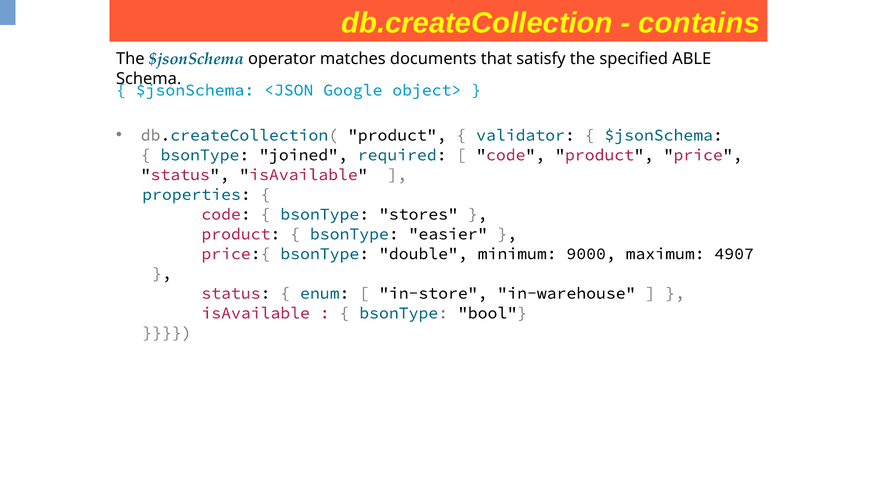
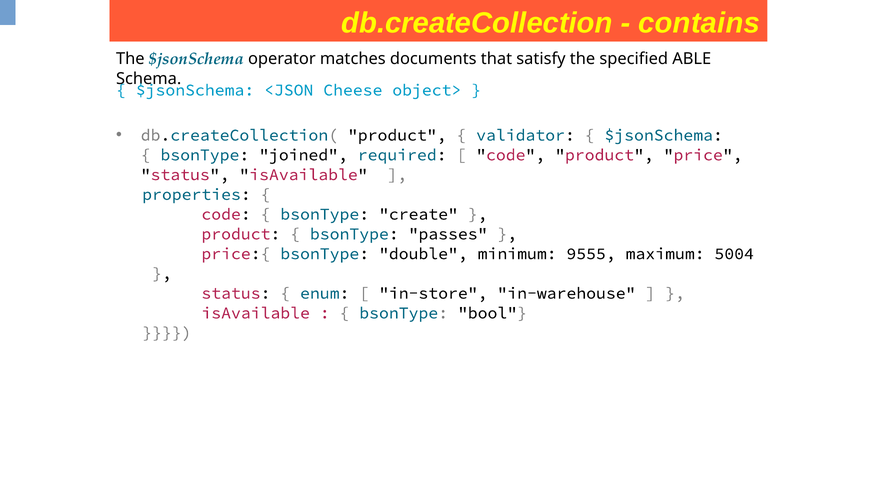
Google: Google -> Cheese (353, 90)
stores: stores -> create (418, 214)
easier: easier -> passes (448, 234)
9000: 9000 -> 9555 (591, 253)
4907: 4907 -> 5004 (734, 253)
